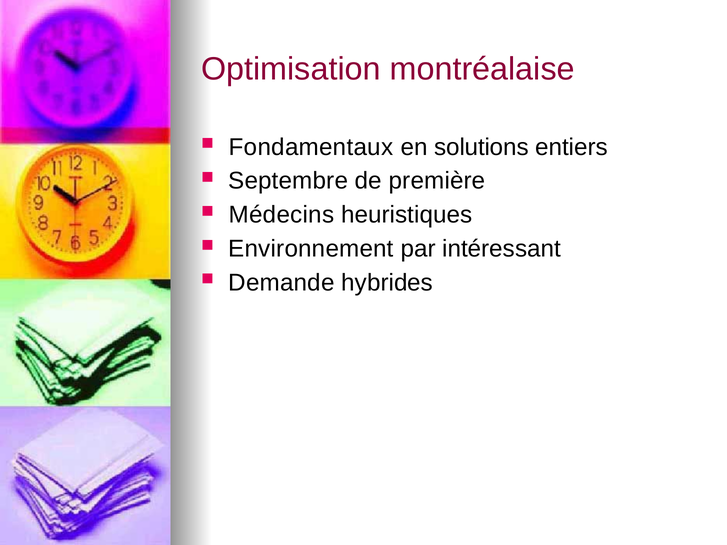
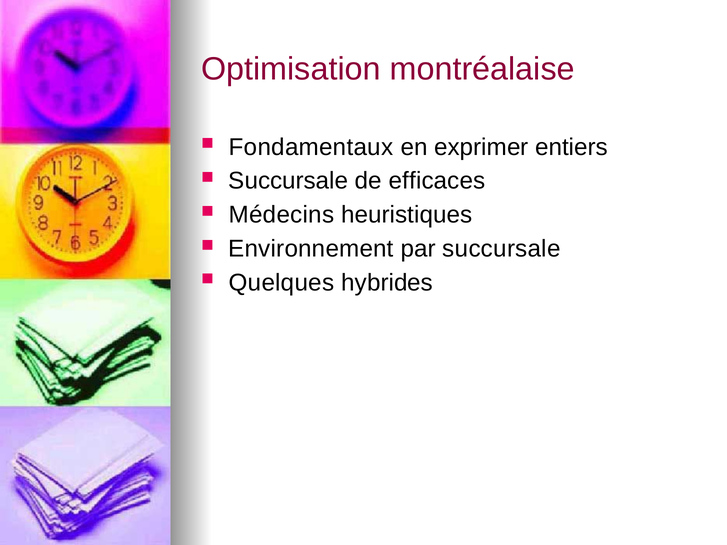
solutions: solutions -> exprimer (481, 147)
Septembre: Septembre -> Succursale (288, 181)
première: première -> efficaces (437, 181)
par intéressant: intéressant -> succursale (501, 249)
Demande: Demande -> Quelques (281, 283)
